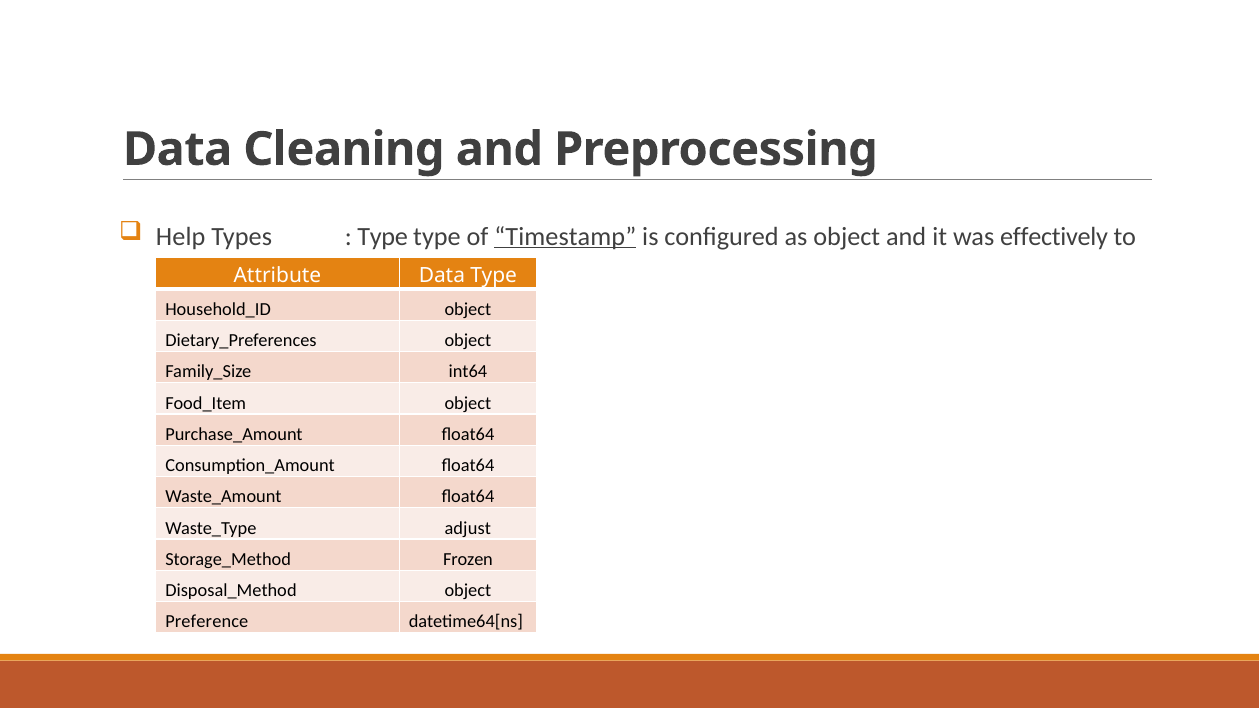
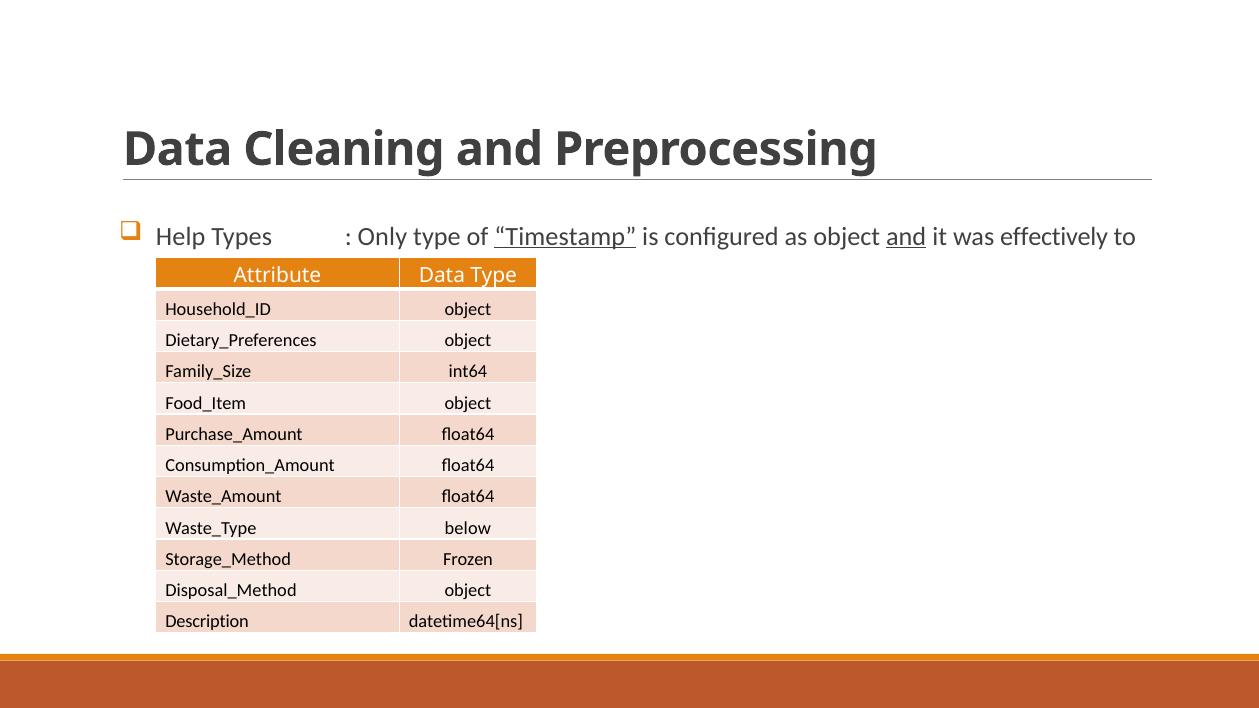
Type: Type -> Only (382, 236)
and underline: none -> present (906, 236)
adjust: adjust -> below (468, 528)
Preference: Preference -> Description (207, 622)
